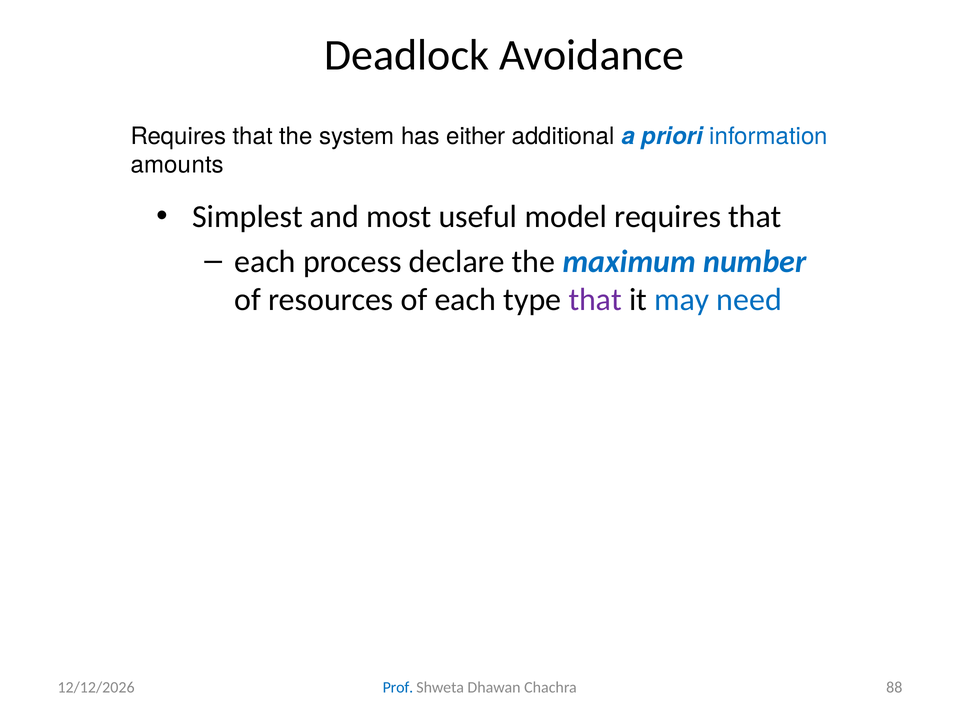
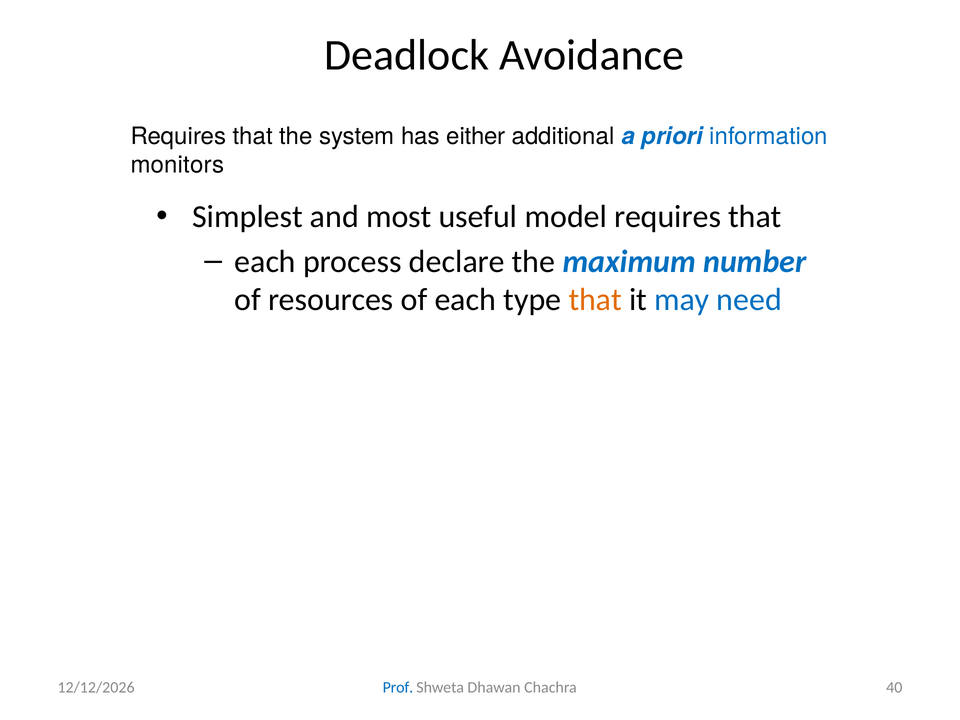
amounts: amounts -> monitors (177, 165)
that colour: purple -> orange (595, 300)
88: 88 -> 40 (894, 687)
